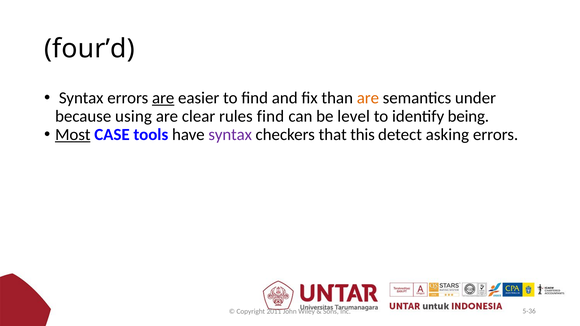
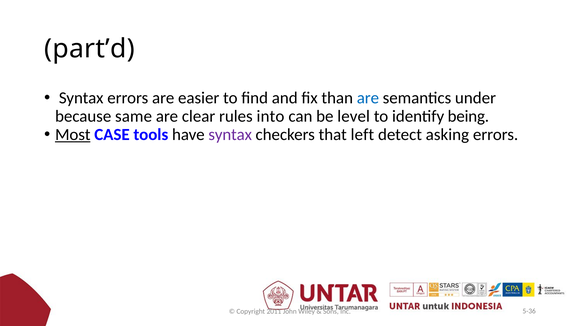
four’d: four’d -> part’d (89, 49)
are underline: present -> none (163, 98)
are colour: orange -> blue (368, 98)
using: using -> same (134, 116)
rules find: find -> into (270, 116)
this: this -> left (362, 135)
